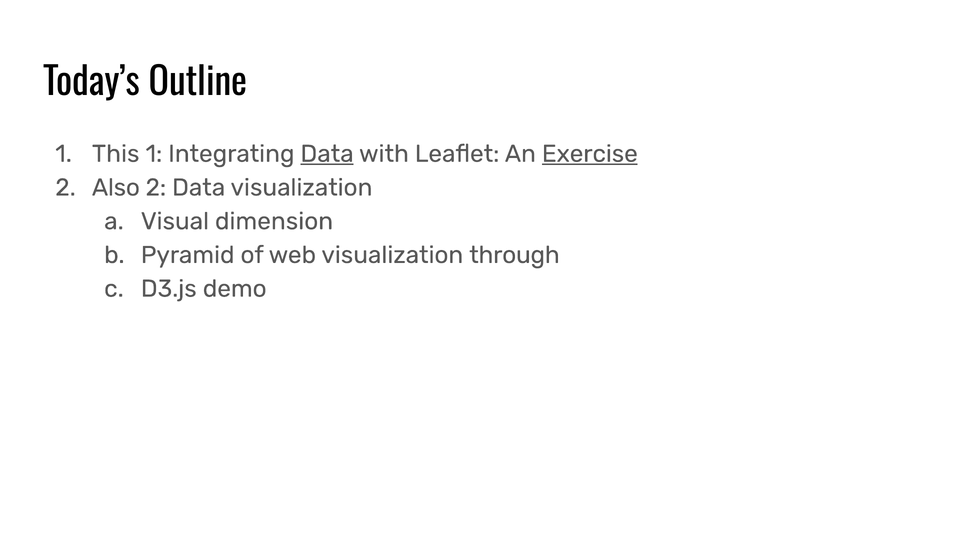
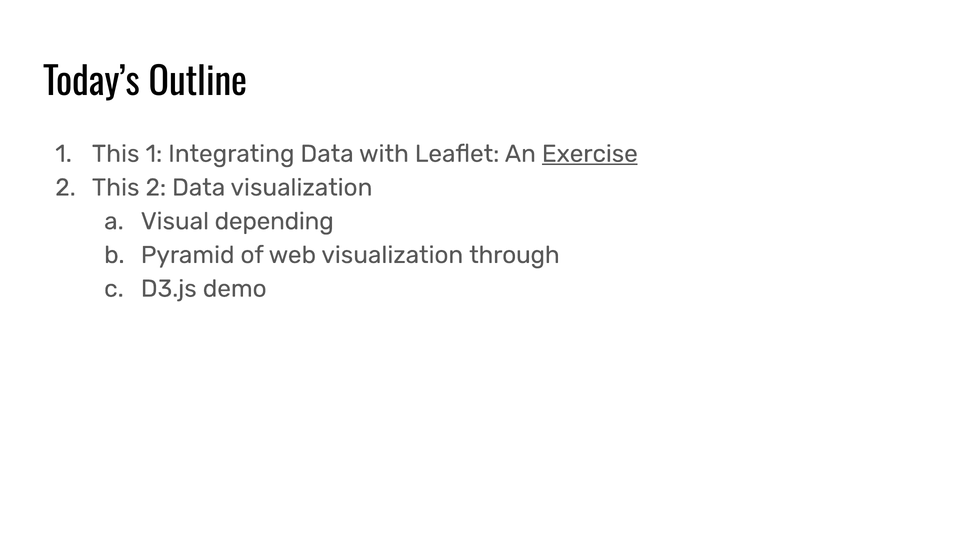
Data underline: present -> none (327, 154)
2 Also: Also -> This (116, 187)
dimension: dimension -> depending (274, 221)
